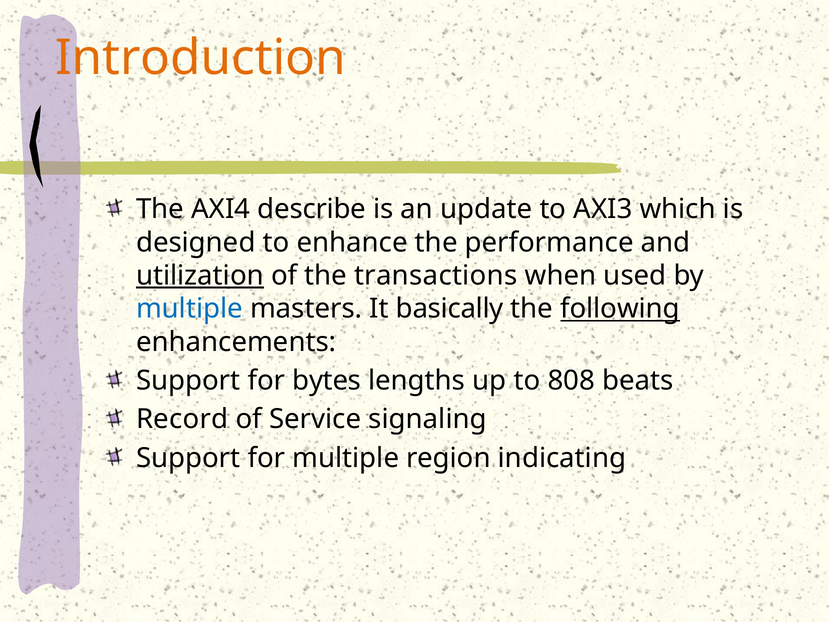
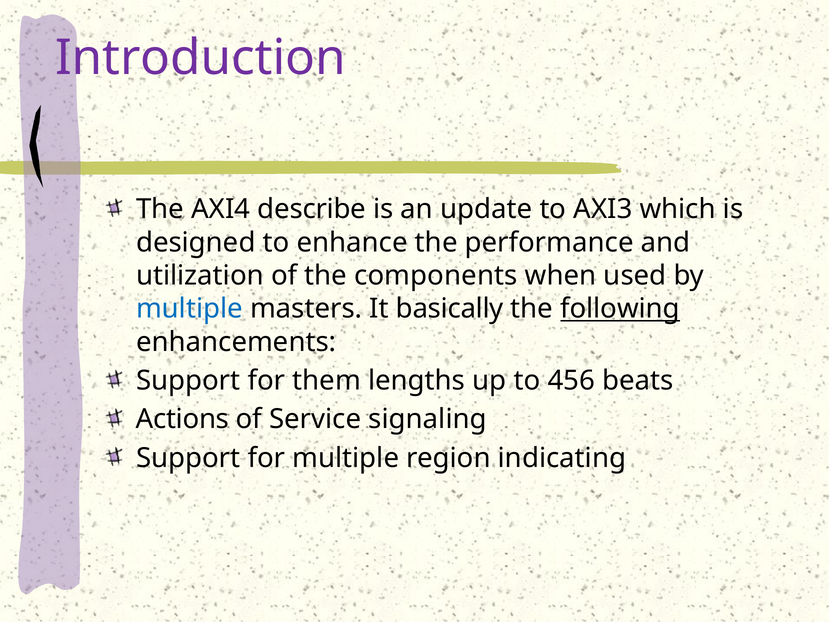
Introduction colour: orange -> purple (200, 58)
utilization underline: present -> none (200, 276)
transactions: transactions -> components (436, 276)
bytes: bytes -> them (327, 381)
808: 808 -> 456 (571, 381)
Record: Record -> Actions (182, 419)
